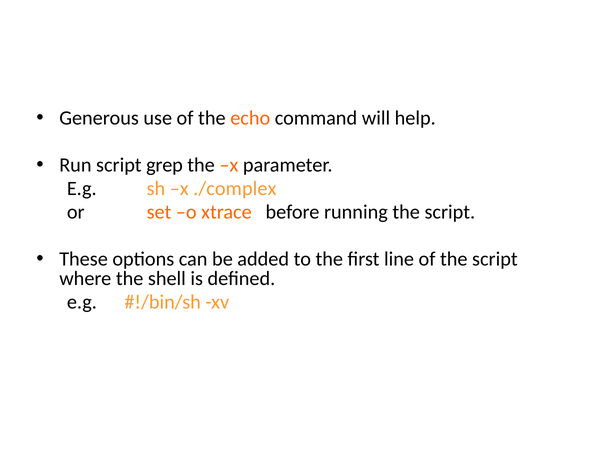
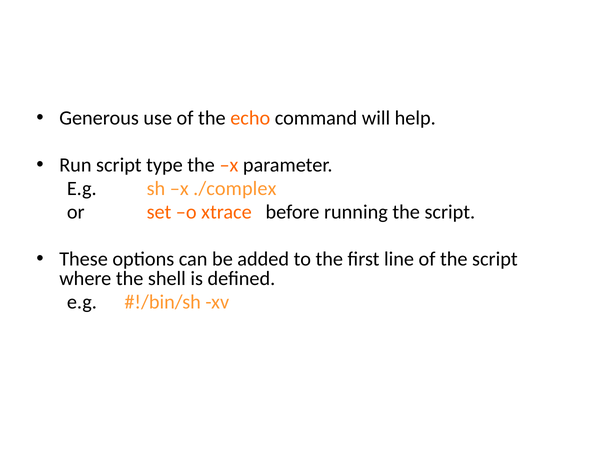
grep: grep -> type (164, 165)
